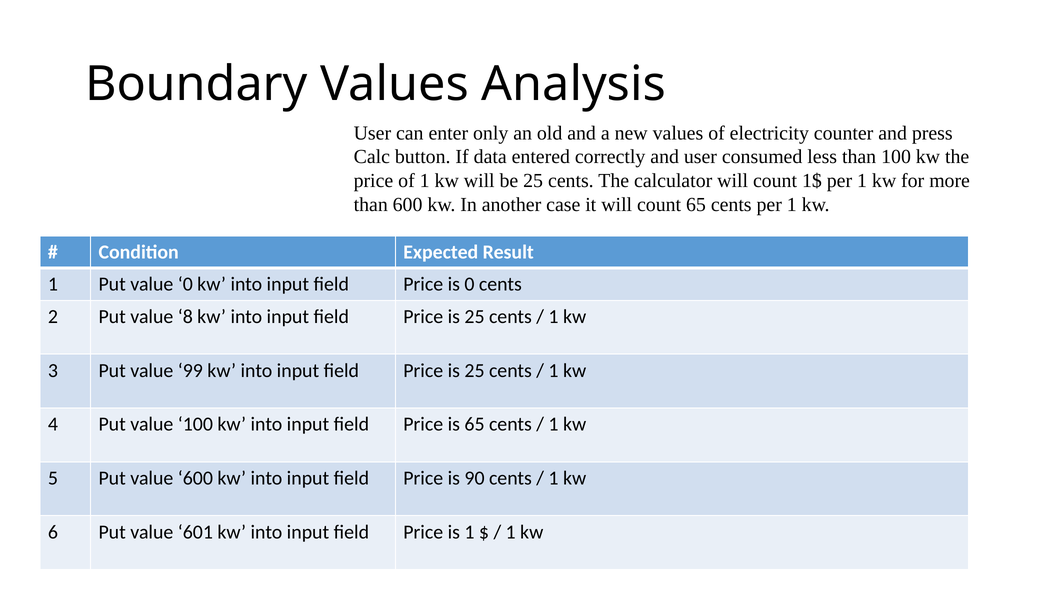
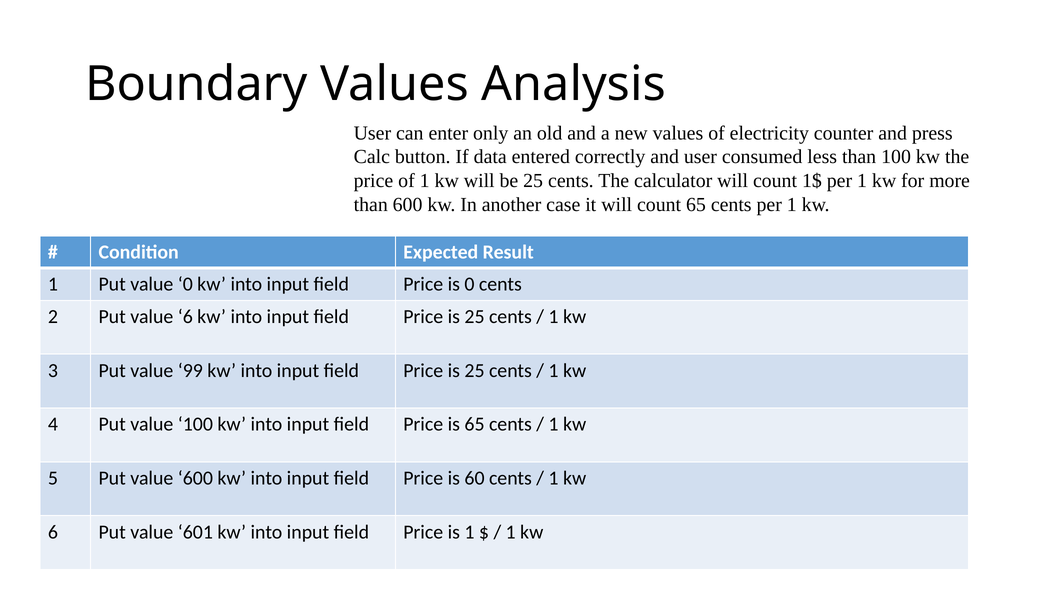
value 8: 8 -> 6 (185, 316)
90: 90 -> 60 (475, 478)
